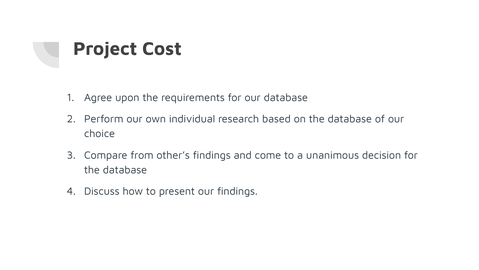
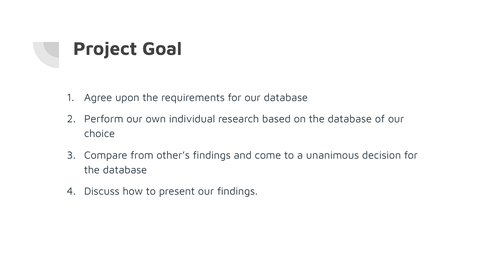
Cost: Cost -> Goal (162, 49)
